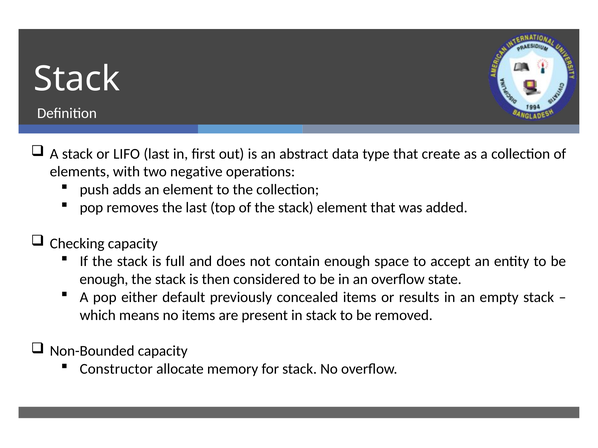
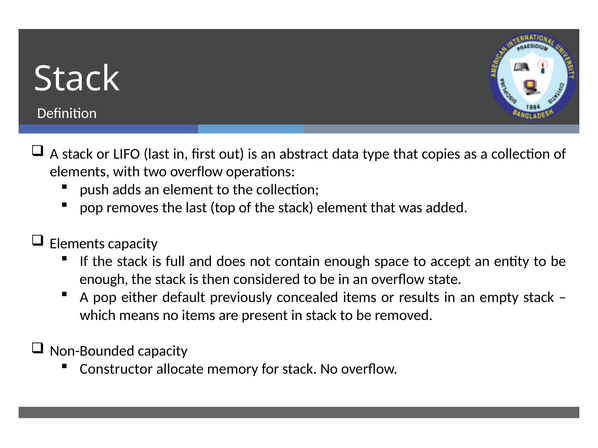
create: create -> copies (441, 154)
two negative: negative -> overflow (196, 172)
Checking: Checking -> Elements (77, 244)
